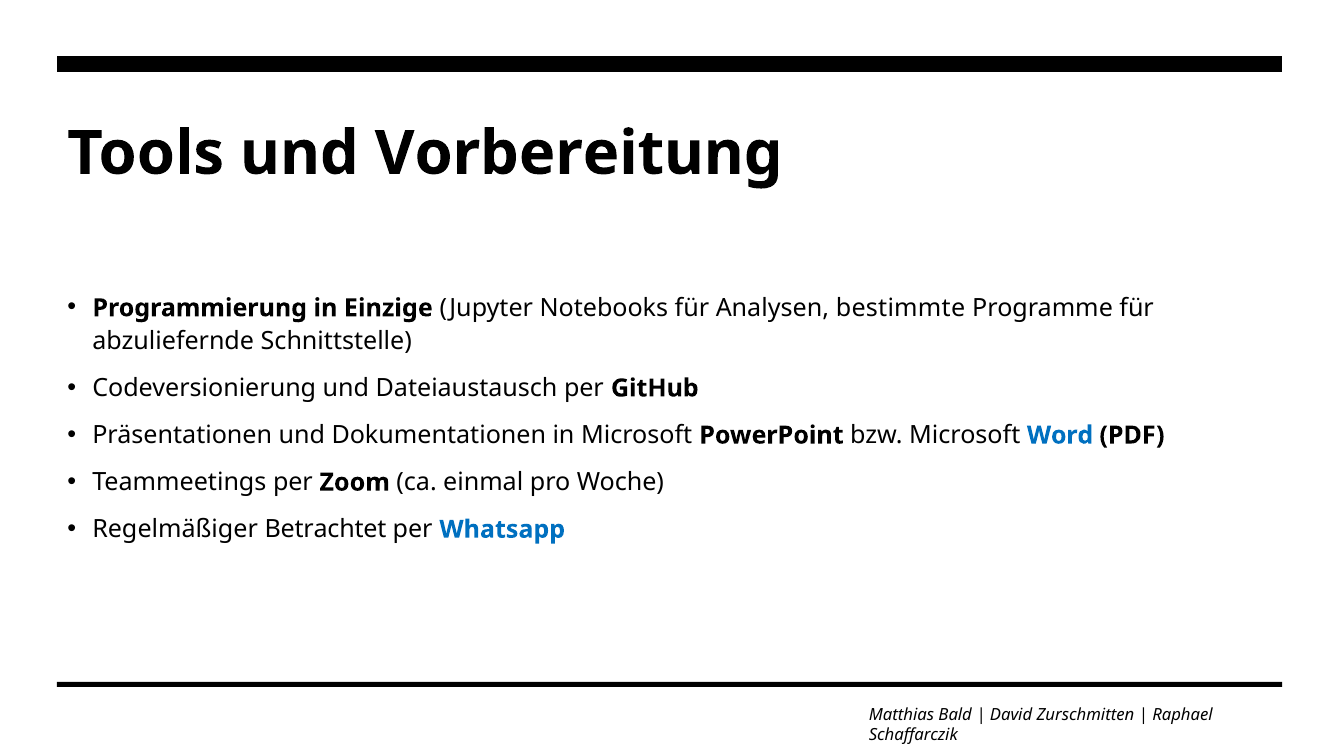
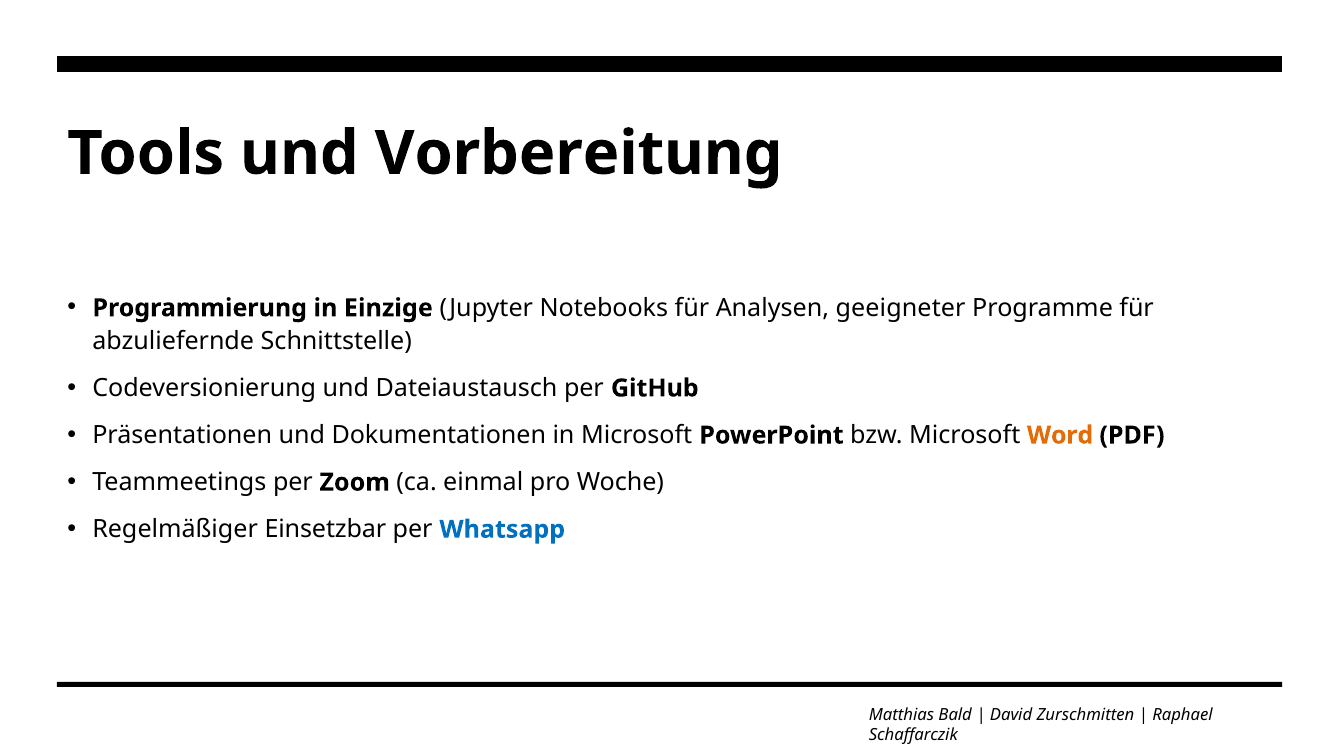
bestimmte: bestimmte -> geeigneter (901, 308)
Word colour: blue -> orange (1060, 435)
Betrachtet: Betrachtet -> Einsetzbar (325, 530)
